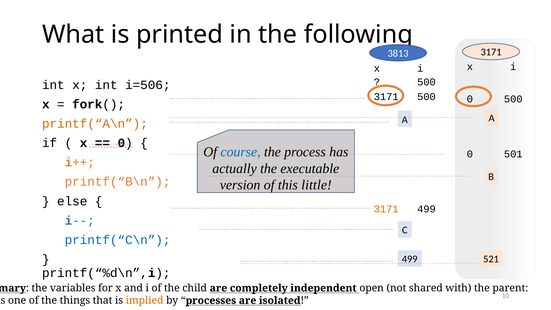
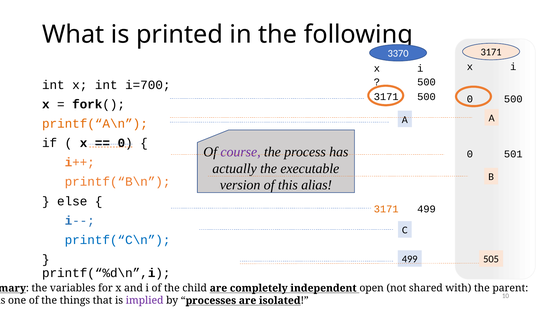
3813: 3813 -> 3370 (398, 54)
i=506: i=506 -> i=700 (148, 85)
course colour: blue -> purple (241, 152)
little: little -> alias (317, 185)
521: 521 -> 505 (491, 259)
implied colour: orange -> purple (145, 300)
